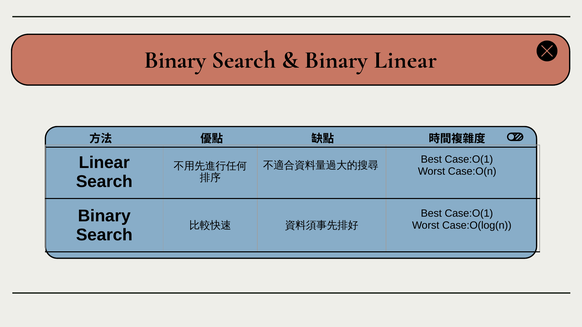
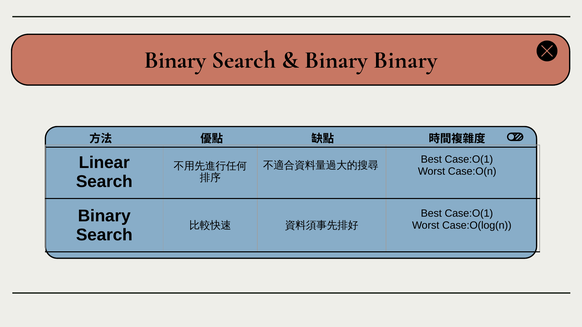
Binary Linear: Linear -> Binary (405, 60)
